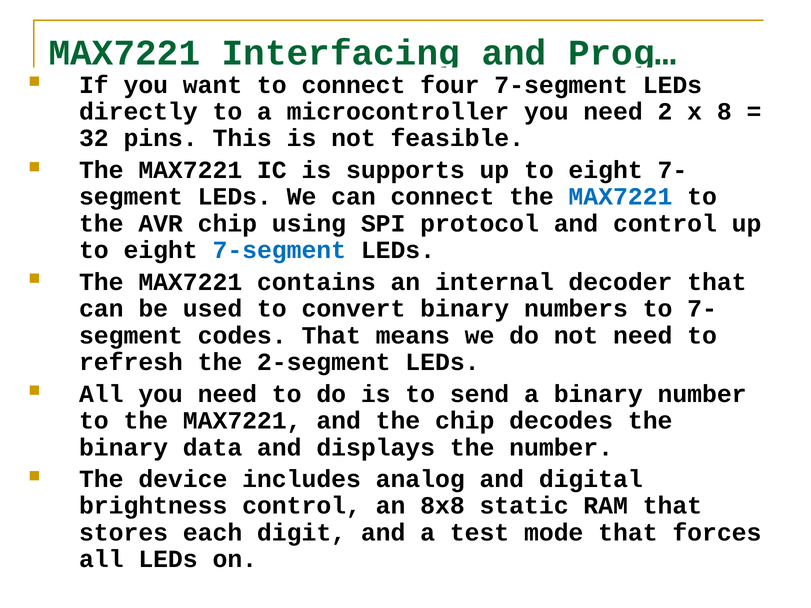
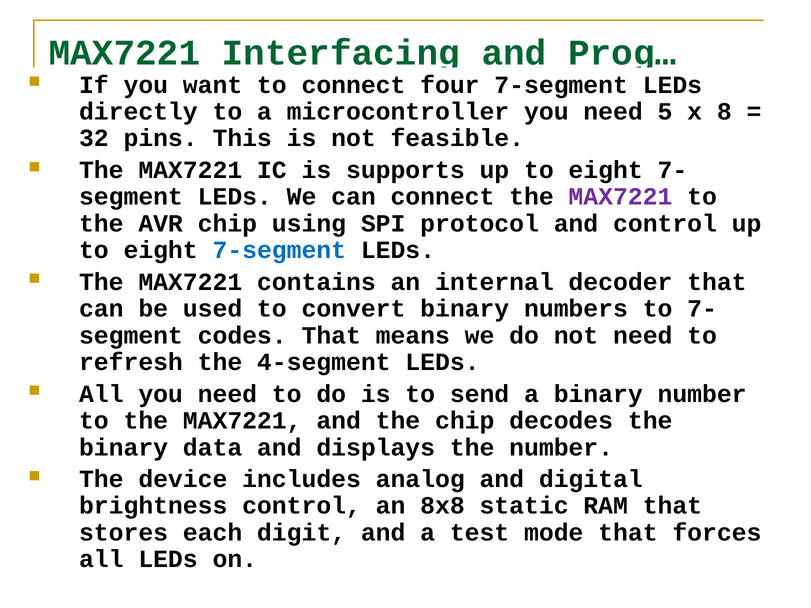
2: 2 -> 5 (665, 112)
MAX7221 colour: blue -> purple (620, 197)
2-segment: 2-segment -> 4-segment (324, 362)
